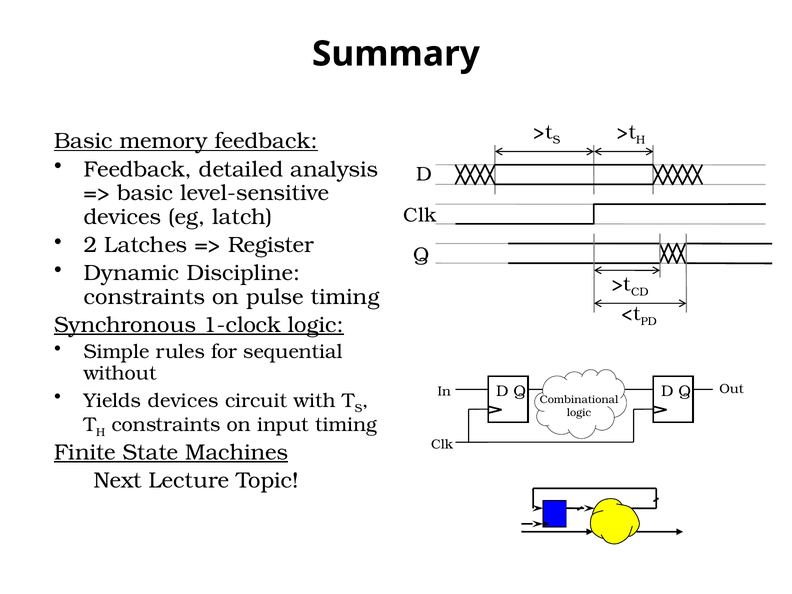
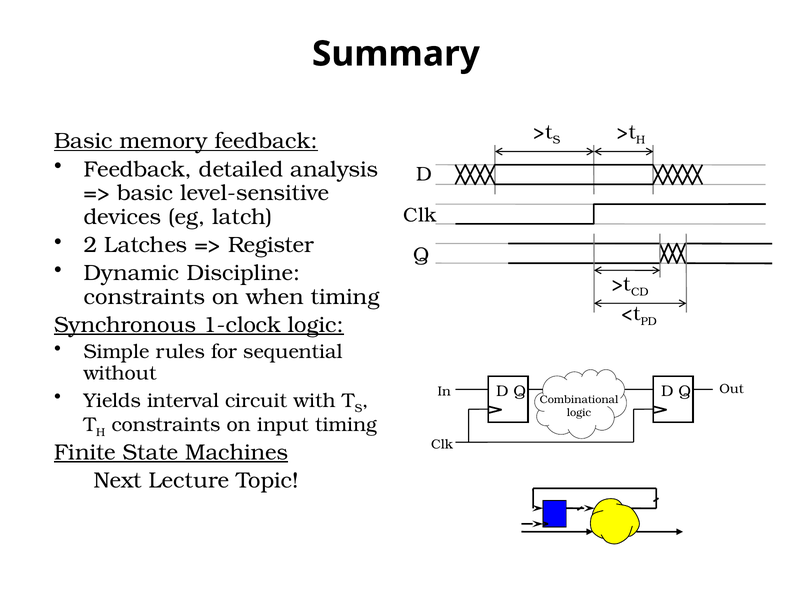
pulse: pulse -> when (275, 297)
Yields devices: devices -> interval (183, 401)
